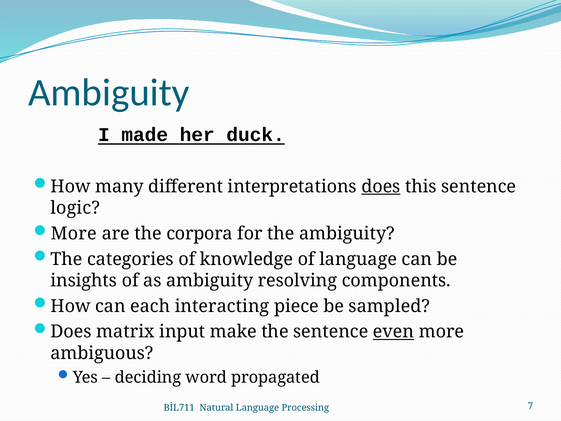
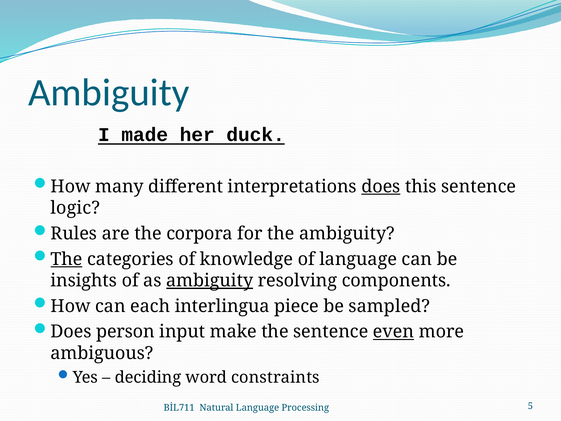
More: More -> Rules (74, 233)
The underline: none -> present (67, 259)
ambiguity underline: none -> present (210, 280)
interacting: interacting -> interlingua (222, 306)
matrix: matrix -> person (125, 332)
propagated: propagated -> constraints (275, 377)
7: 7 -> 5 (530, 406)
